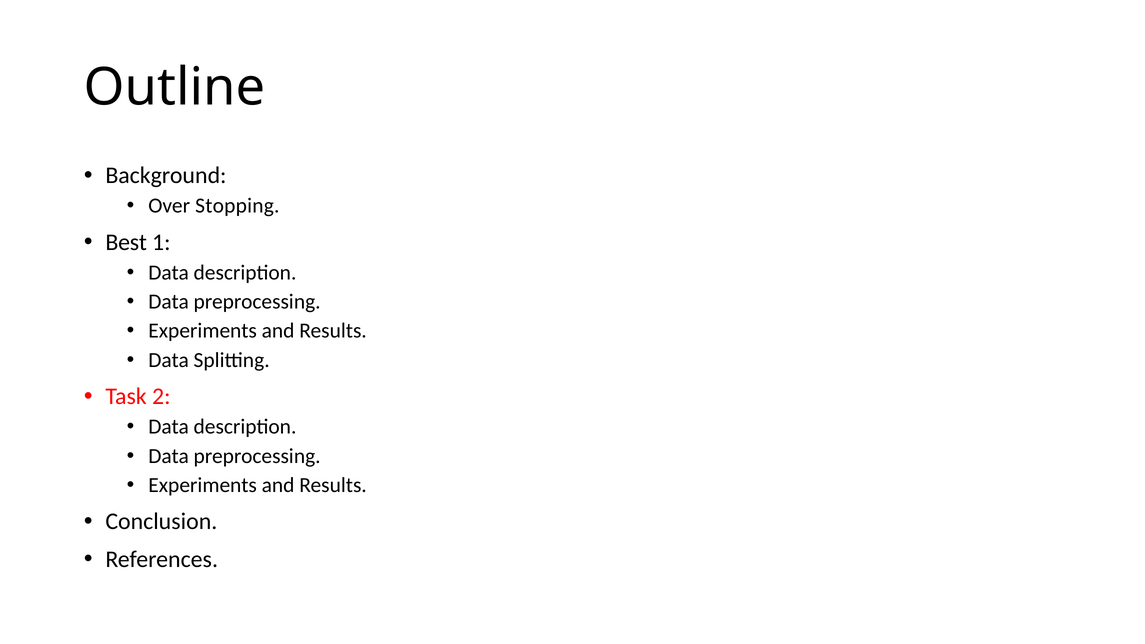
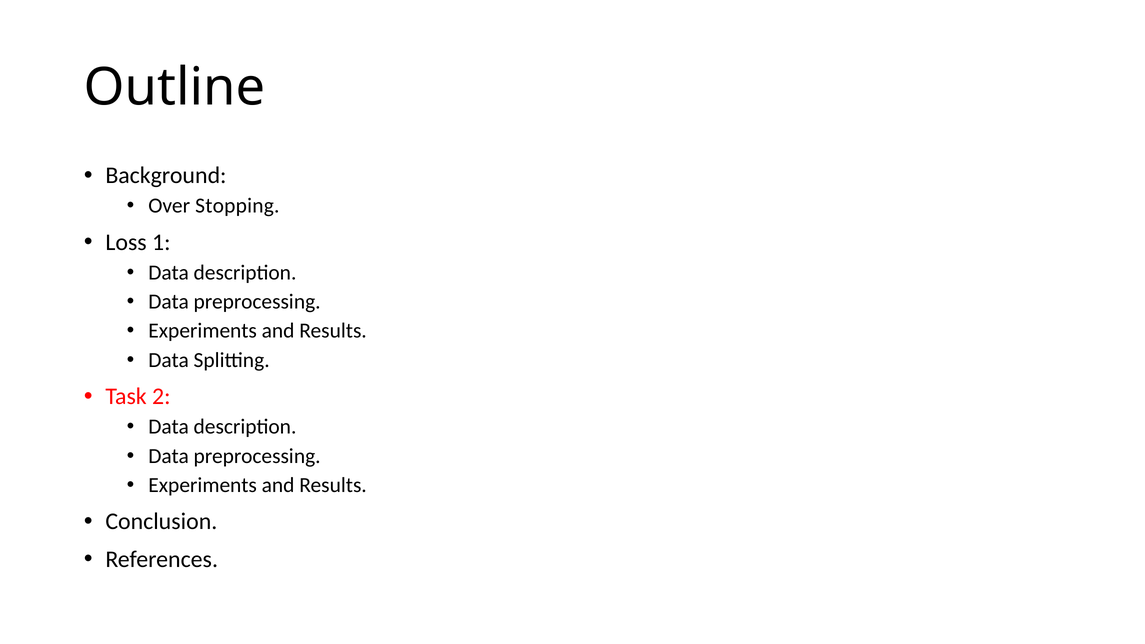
Best: Best -> Loss (126, 242)
